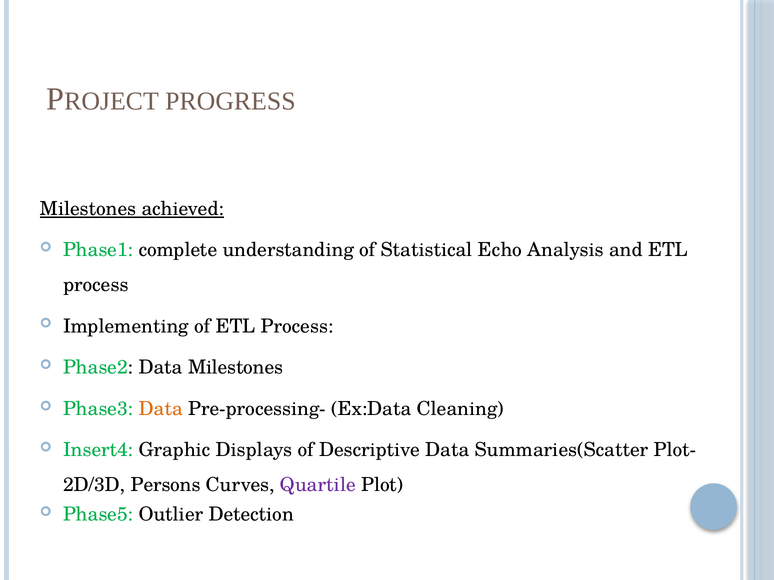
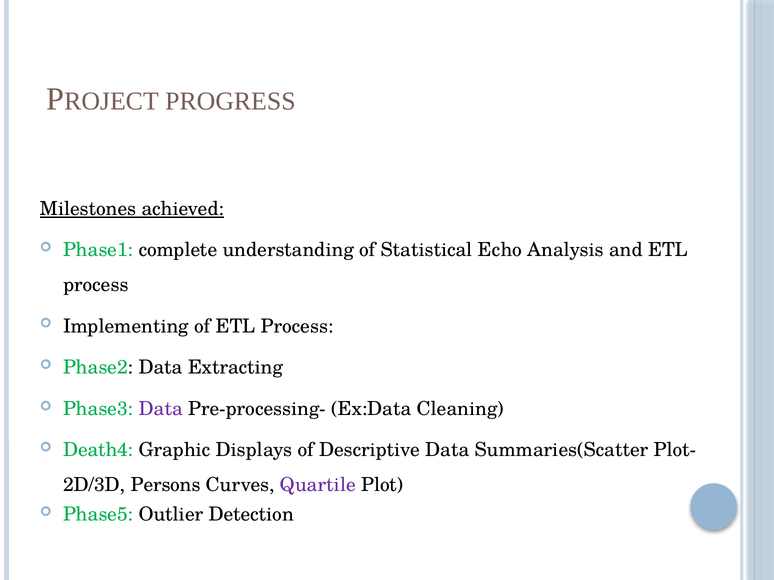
Data Milestones: Milestones -> Extracting (235, 368)
Data colour: orange -> purple (161, 409)
Insert4: Insert4 -> Death4 (98, 450)
